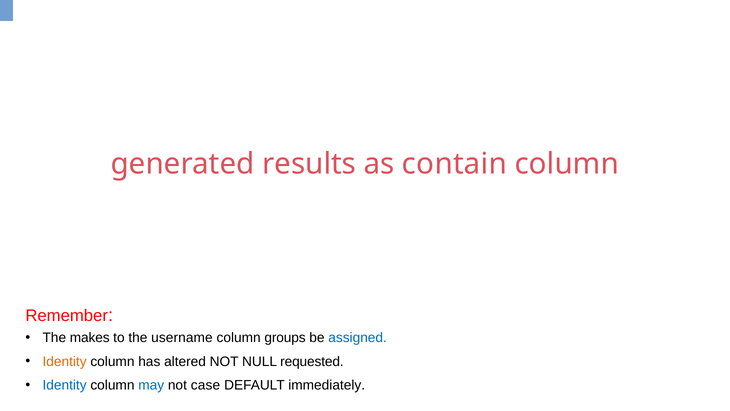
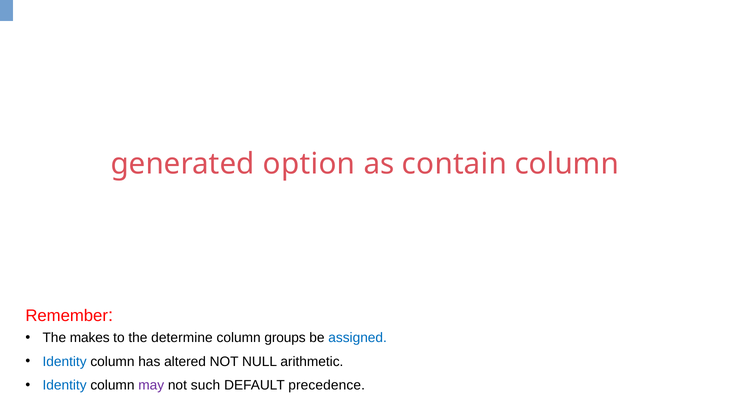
results: results -> option (309, 164)
username: username -> determine (182, 338)
Identity colour: orange -> blue (65, 361)
requested: requested -> arithmetic (312, 361)
may colour: blue -> purple (151, 385)
case: case -> such (205, 385)
immediately: immediately -> precedence (327, 385)
